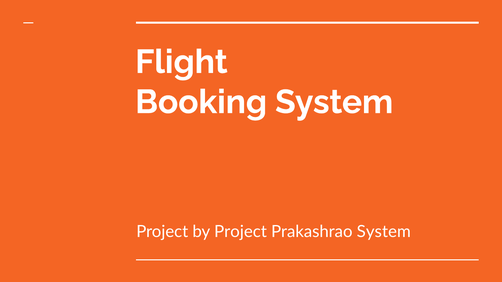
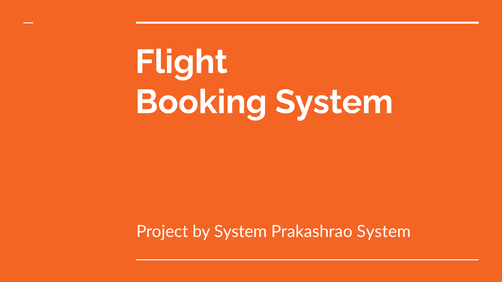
by Project: Project -> System (241, 232)
